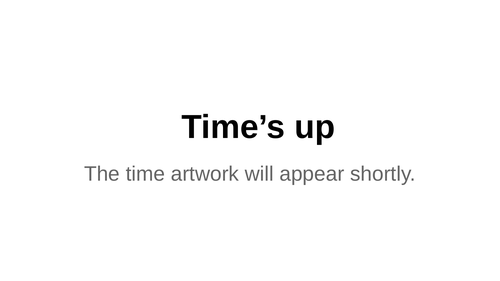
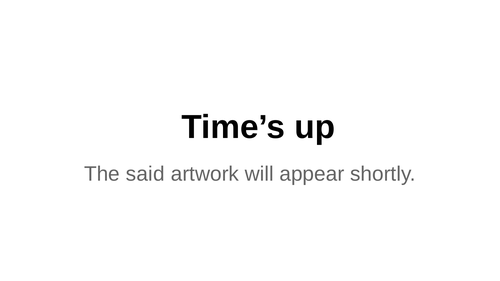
time: time -> said (145, 174)
